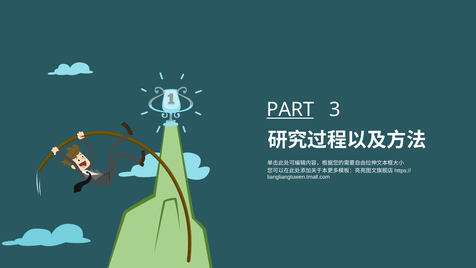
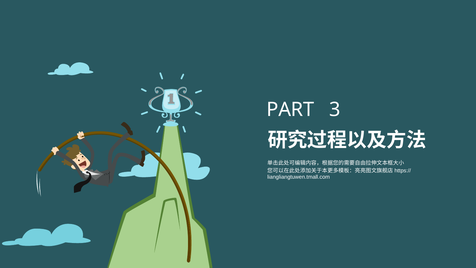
PART underline: present -> none (290, 110)
